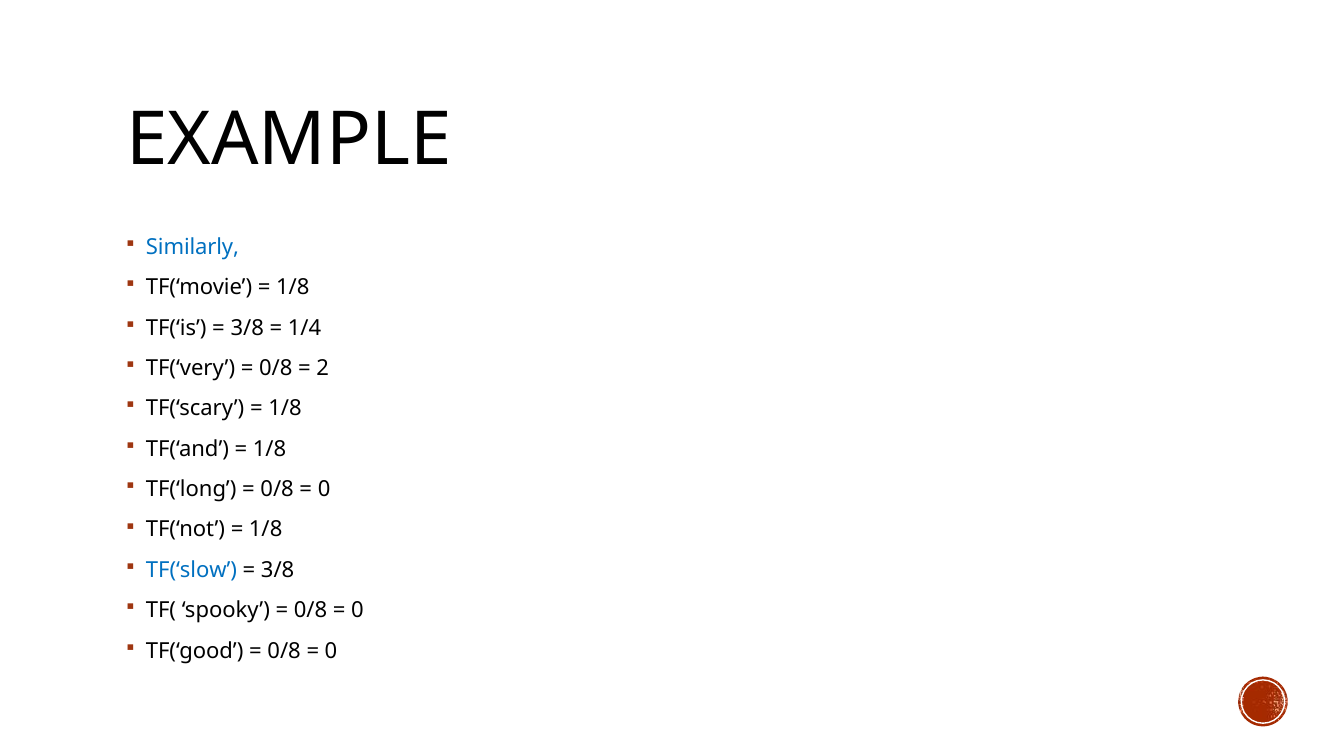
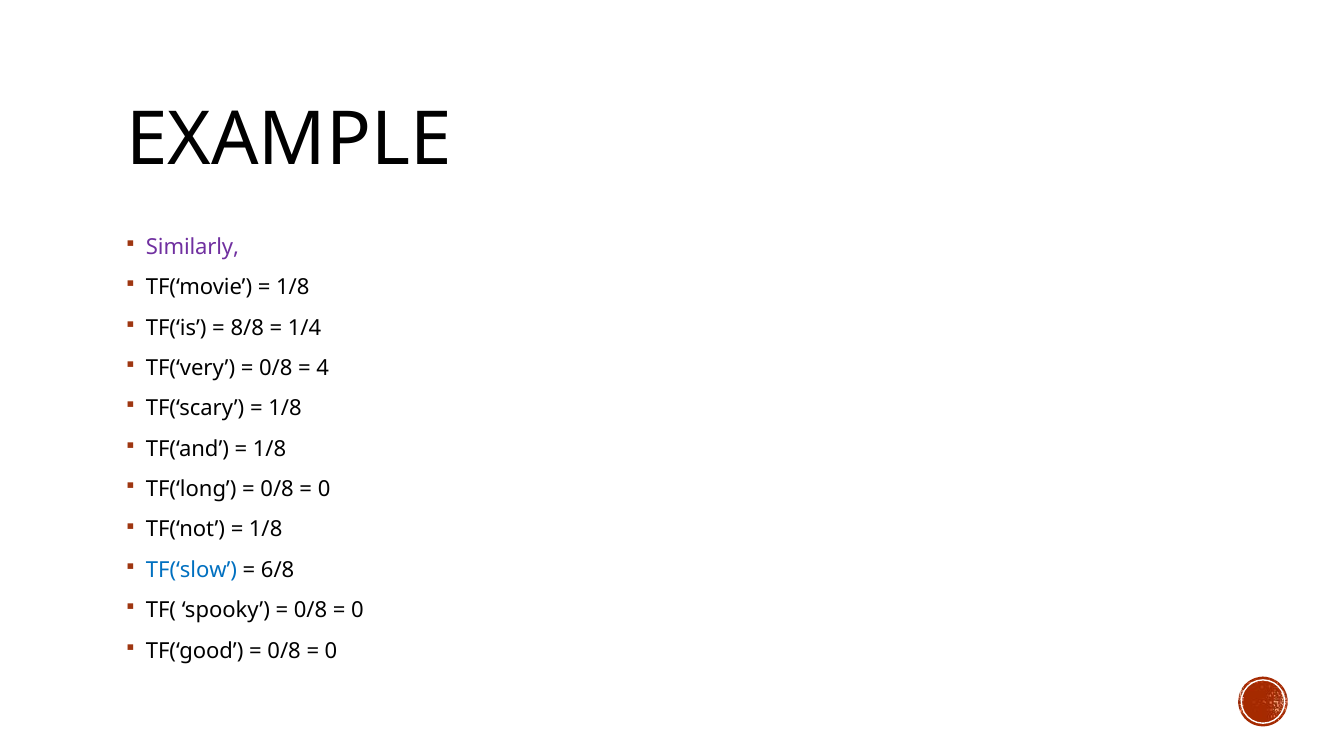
Similarly colour: blue -> purple (192, 247)
3/8: 3/8 -> 8/8 (247, 328)
2: 2 -> 4 (323, 368)
3/8: 3/8 -> 6/8 (278, 570)
